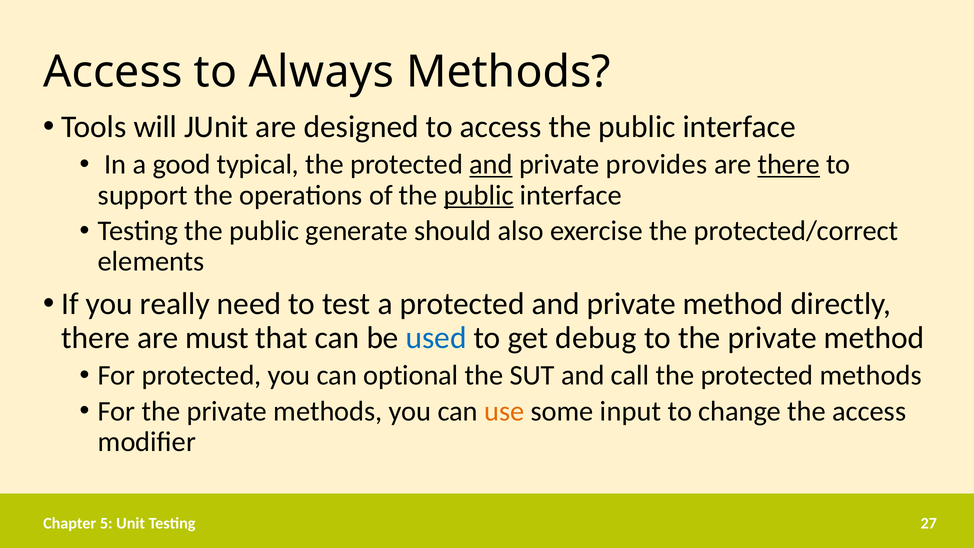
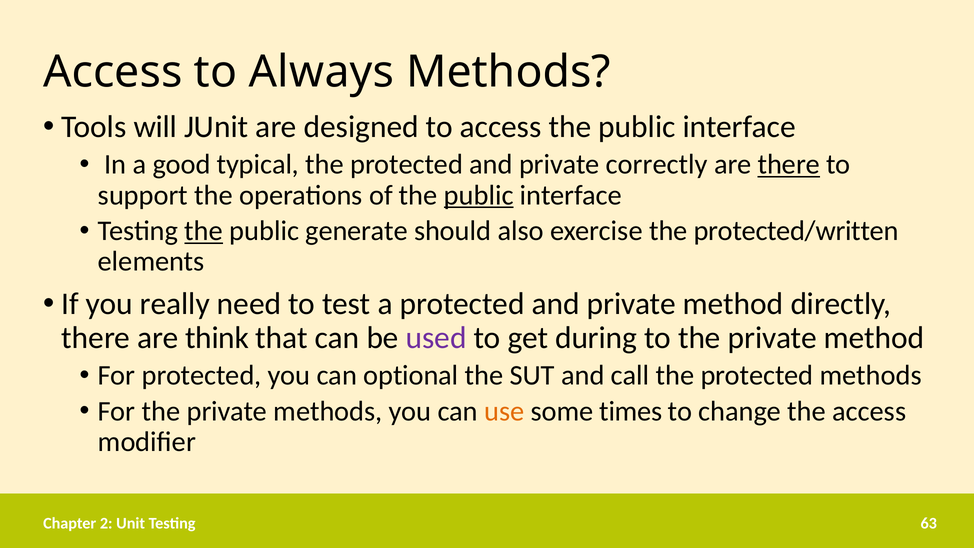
and underline: present -> none (491, 164)
provides: provides -> correctly (657, 164)
the underline: none -> present (204, 231)
protected/correct: protected/correct -> protected/written (796, 231)
must: must -> think (217, 338)
used colour: blue -> purple (436, 338)
debug: debug -> during (596, 338)
input: input -> times (631, 411)
5: 5 -> 2 (106, 523)
27: 27 -> 63 (929, 523)
